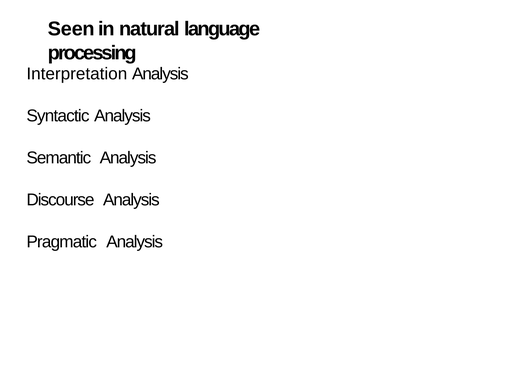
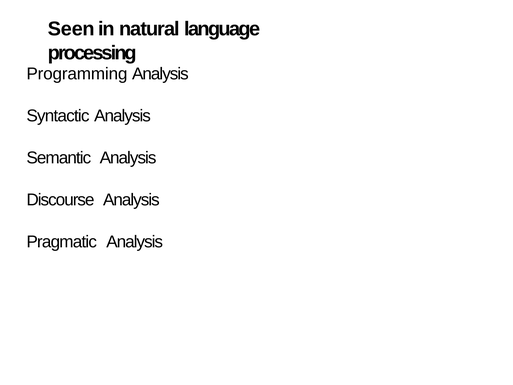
Interpretation: Interpretation -> Programming (77, 74)
